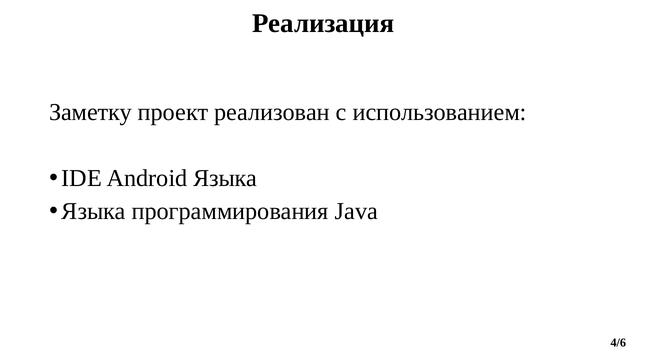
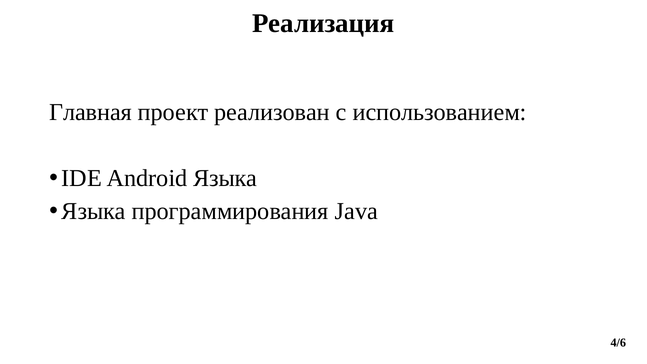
Заметку: Заметку -> Главная (91, 112)
